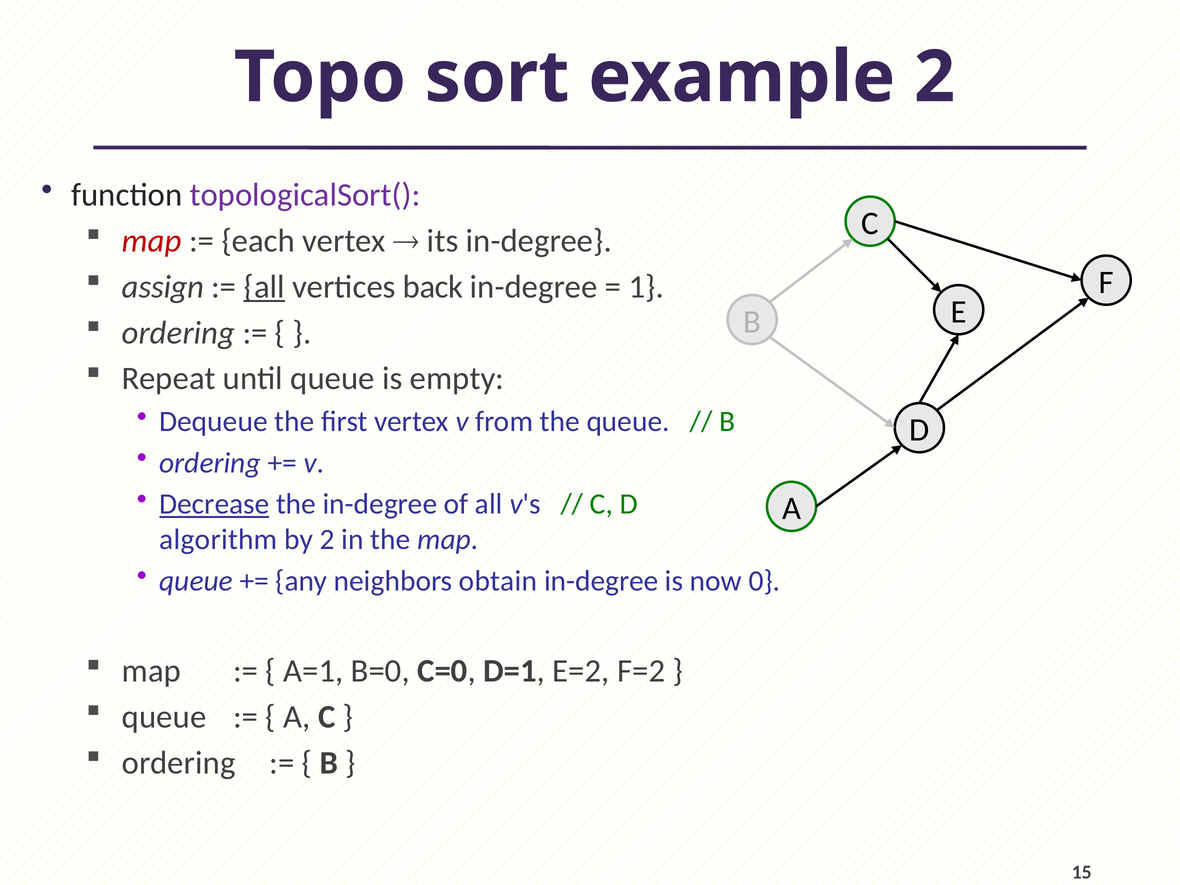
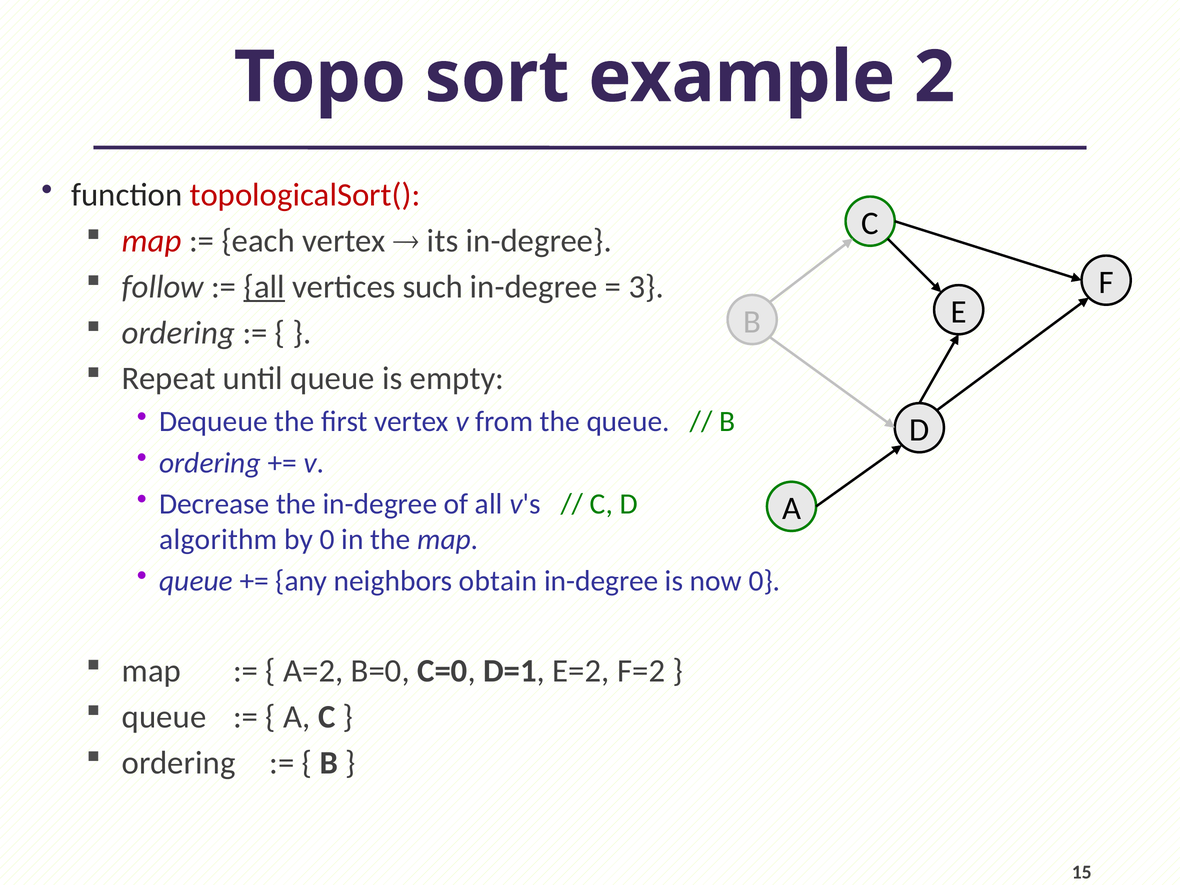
topologicalSort( colour: purple -> red (305, 195)
assign: assign -> follow (163, 287)
back: back -> such (433, 287)
1: 1 -> 3 (646, 287)
Decrease underline: present -> none (214, 504)
by 2: 2 -> 0 (327, 540)
A=1: A=1 -> A=2 (313, 671)
